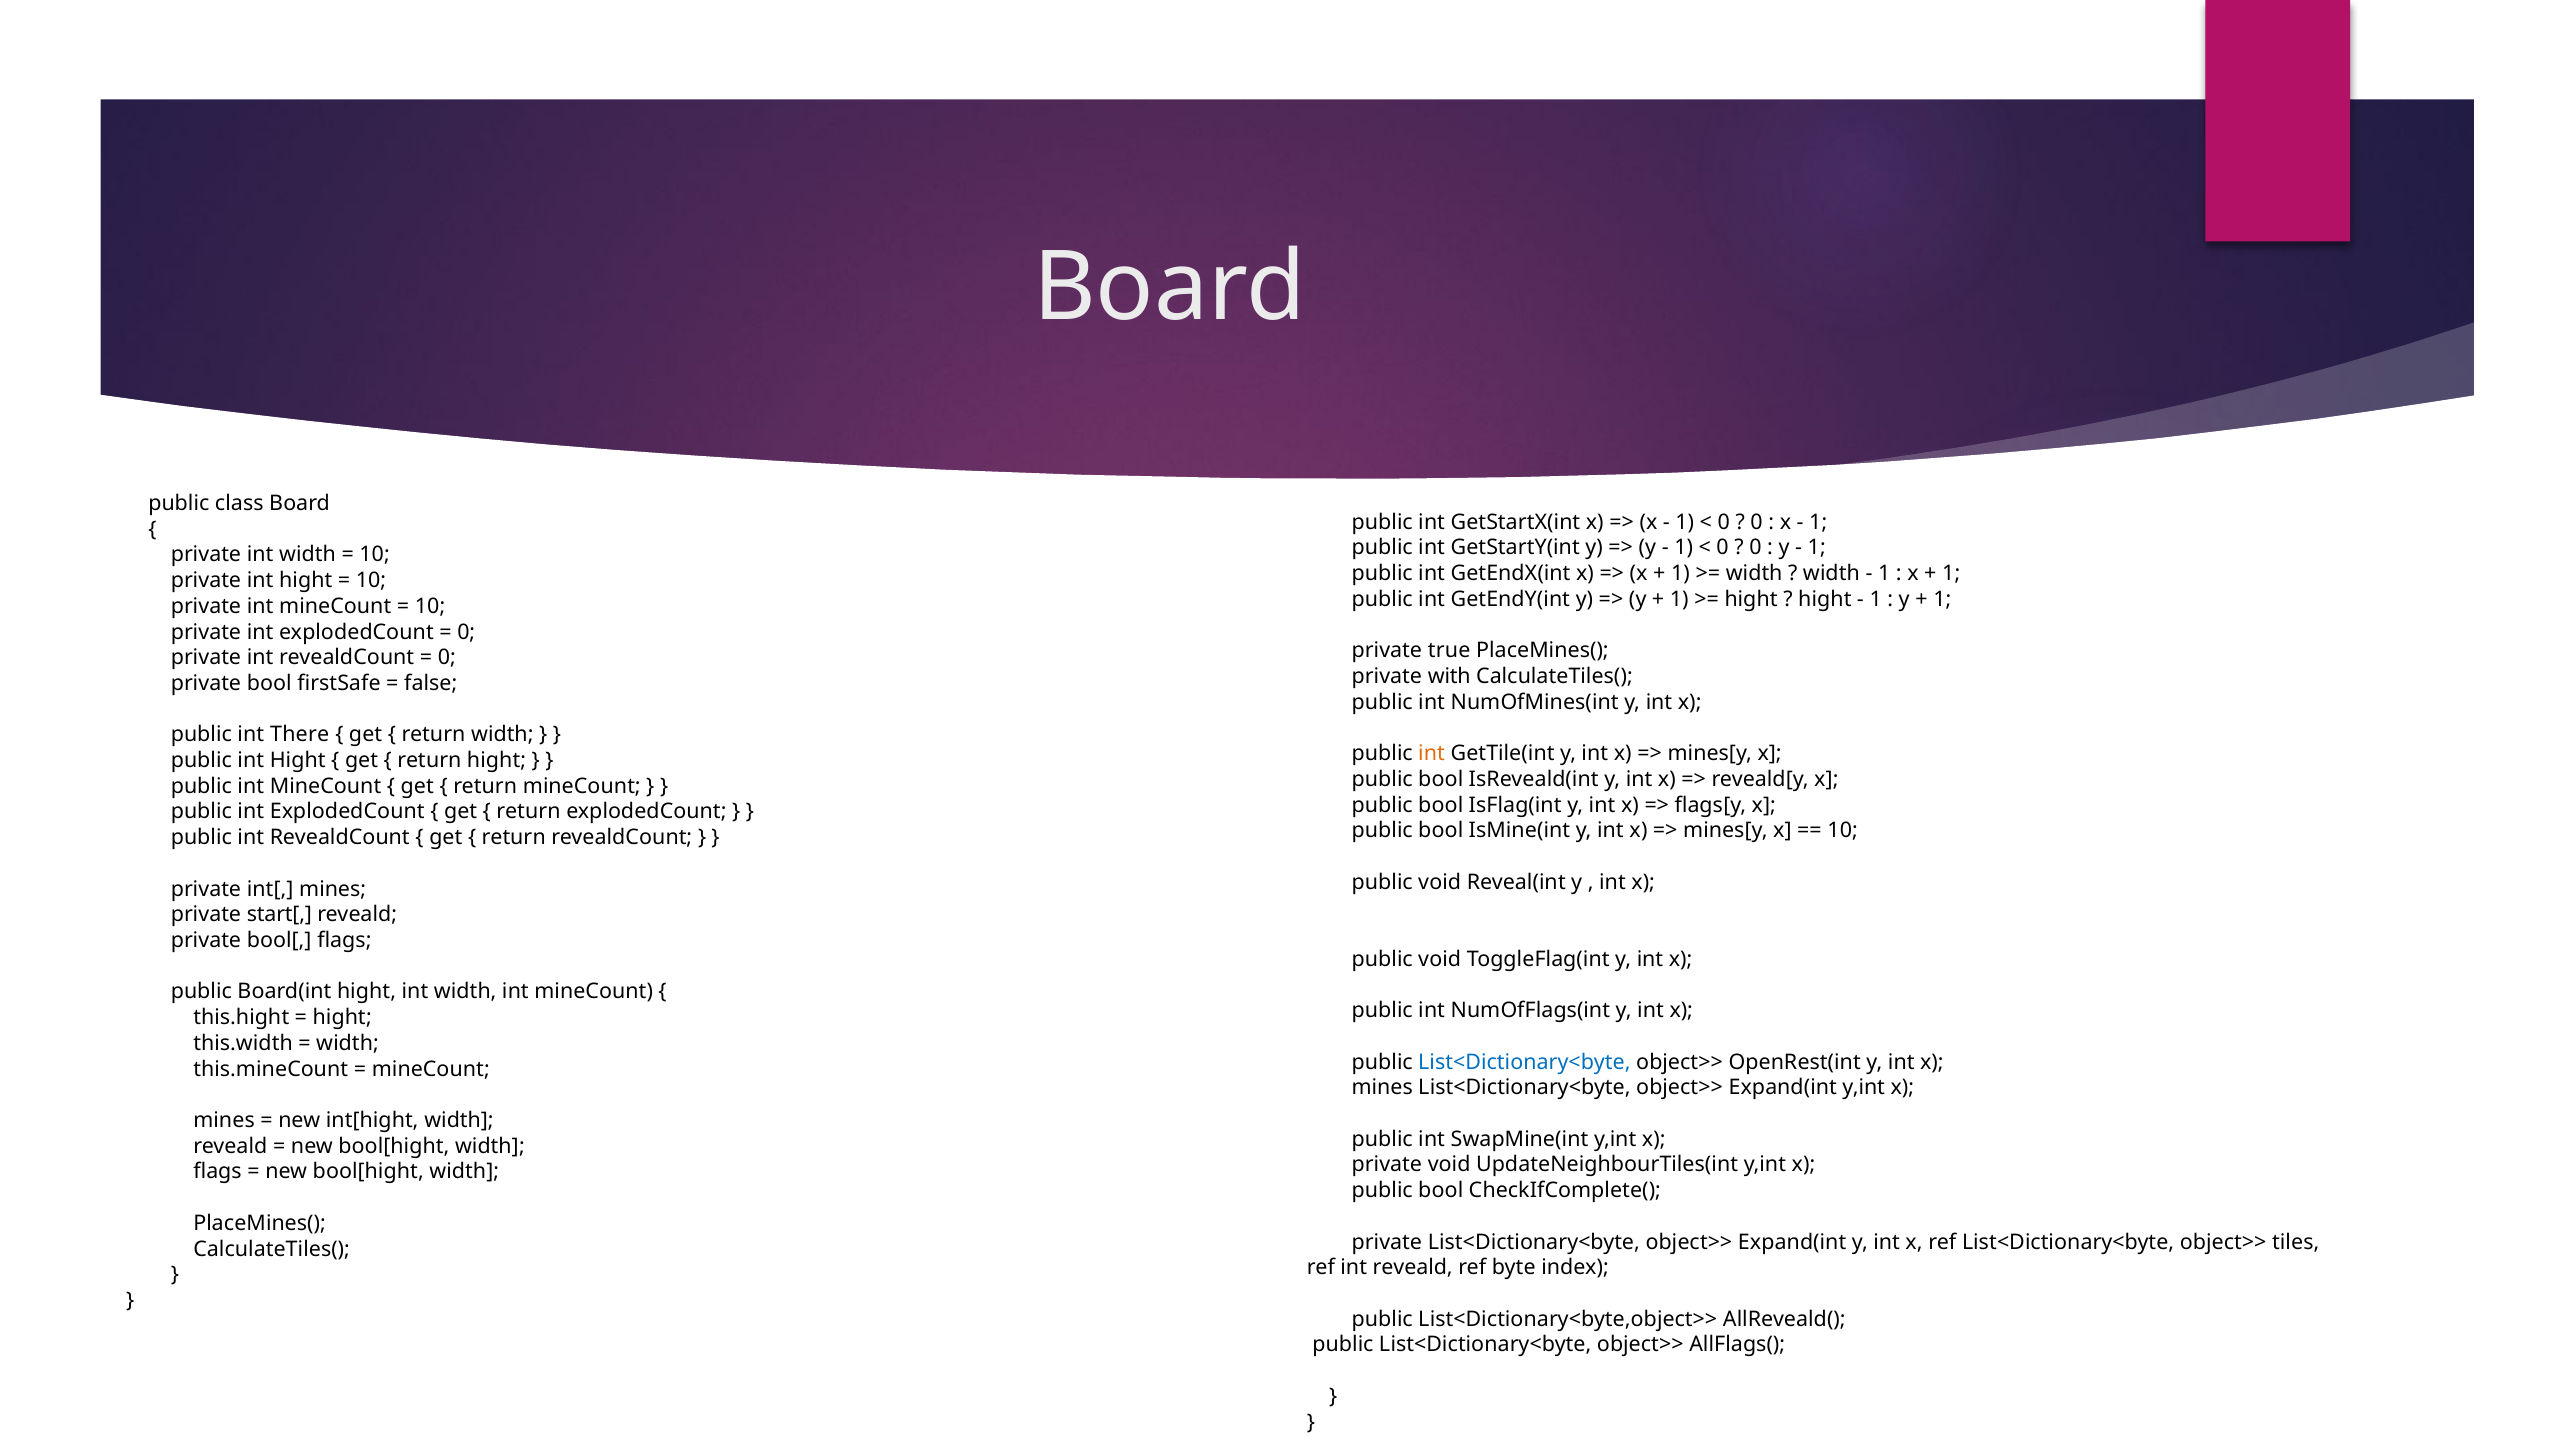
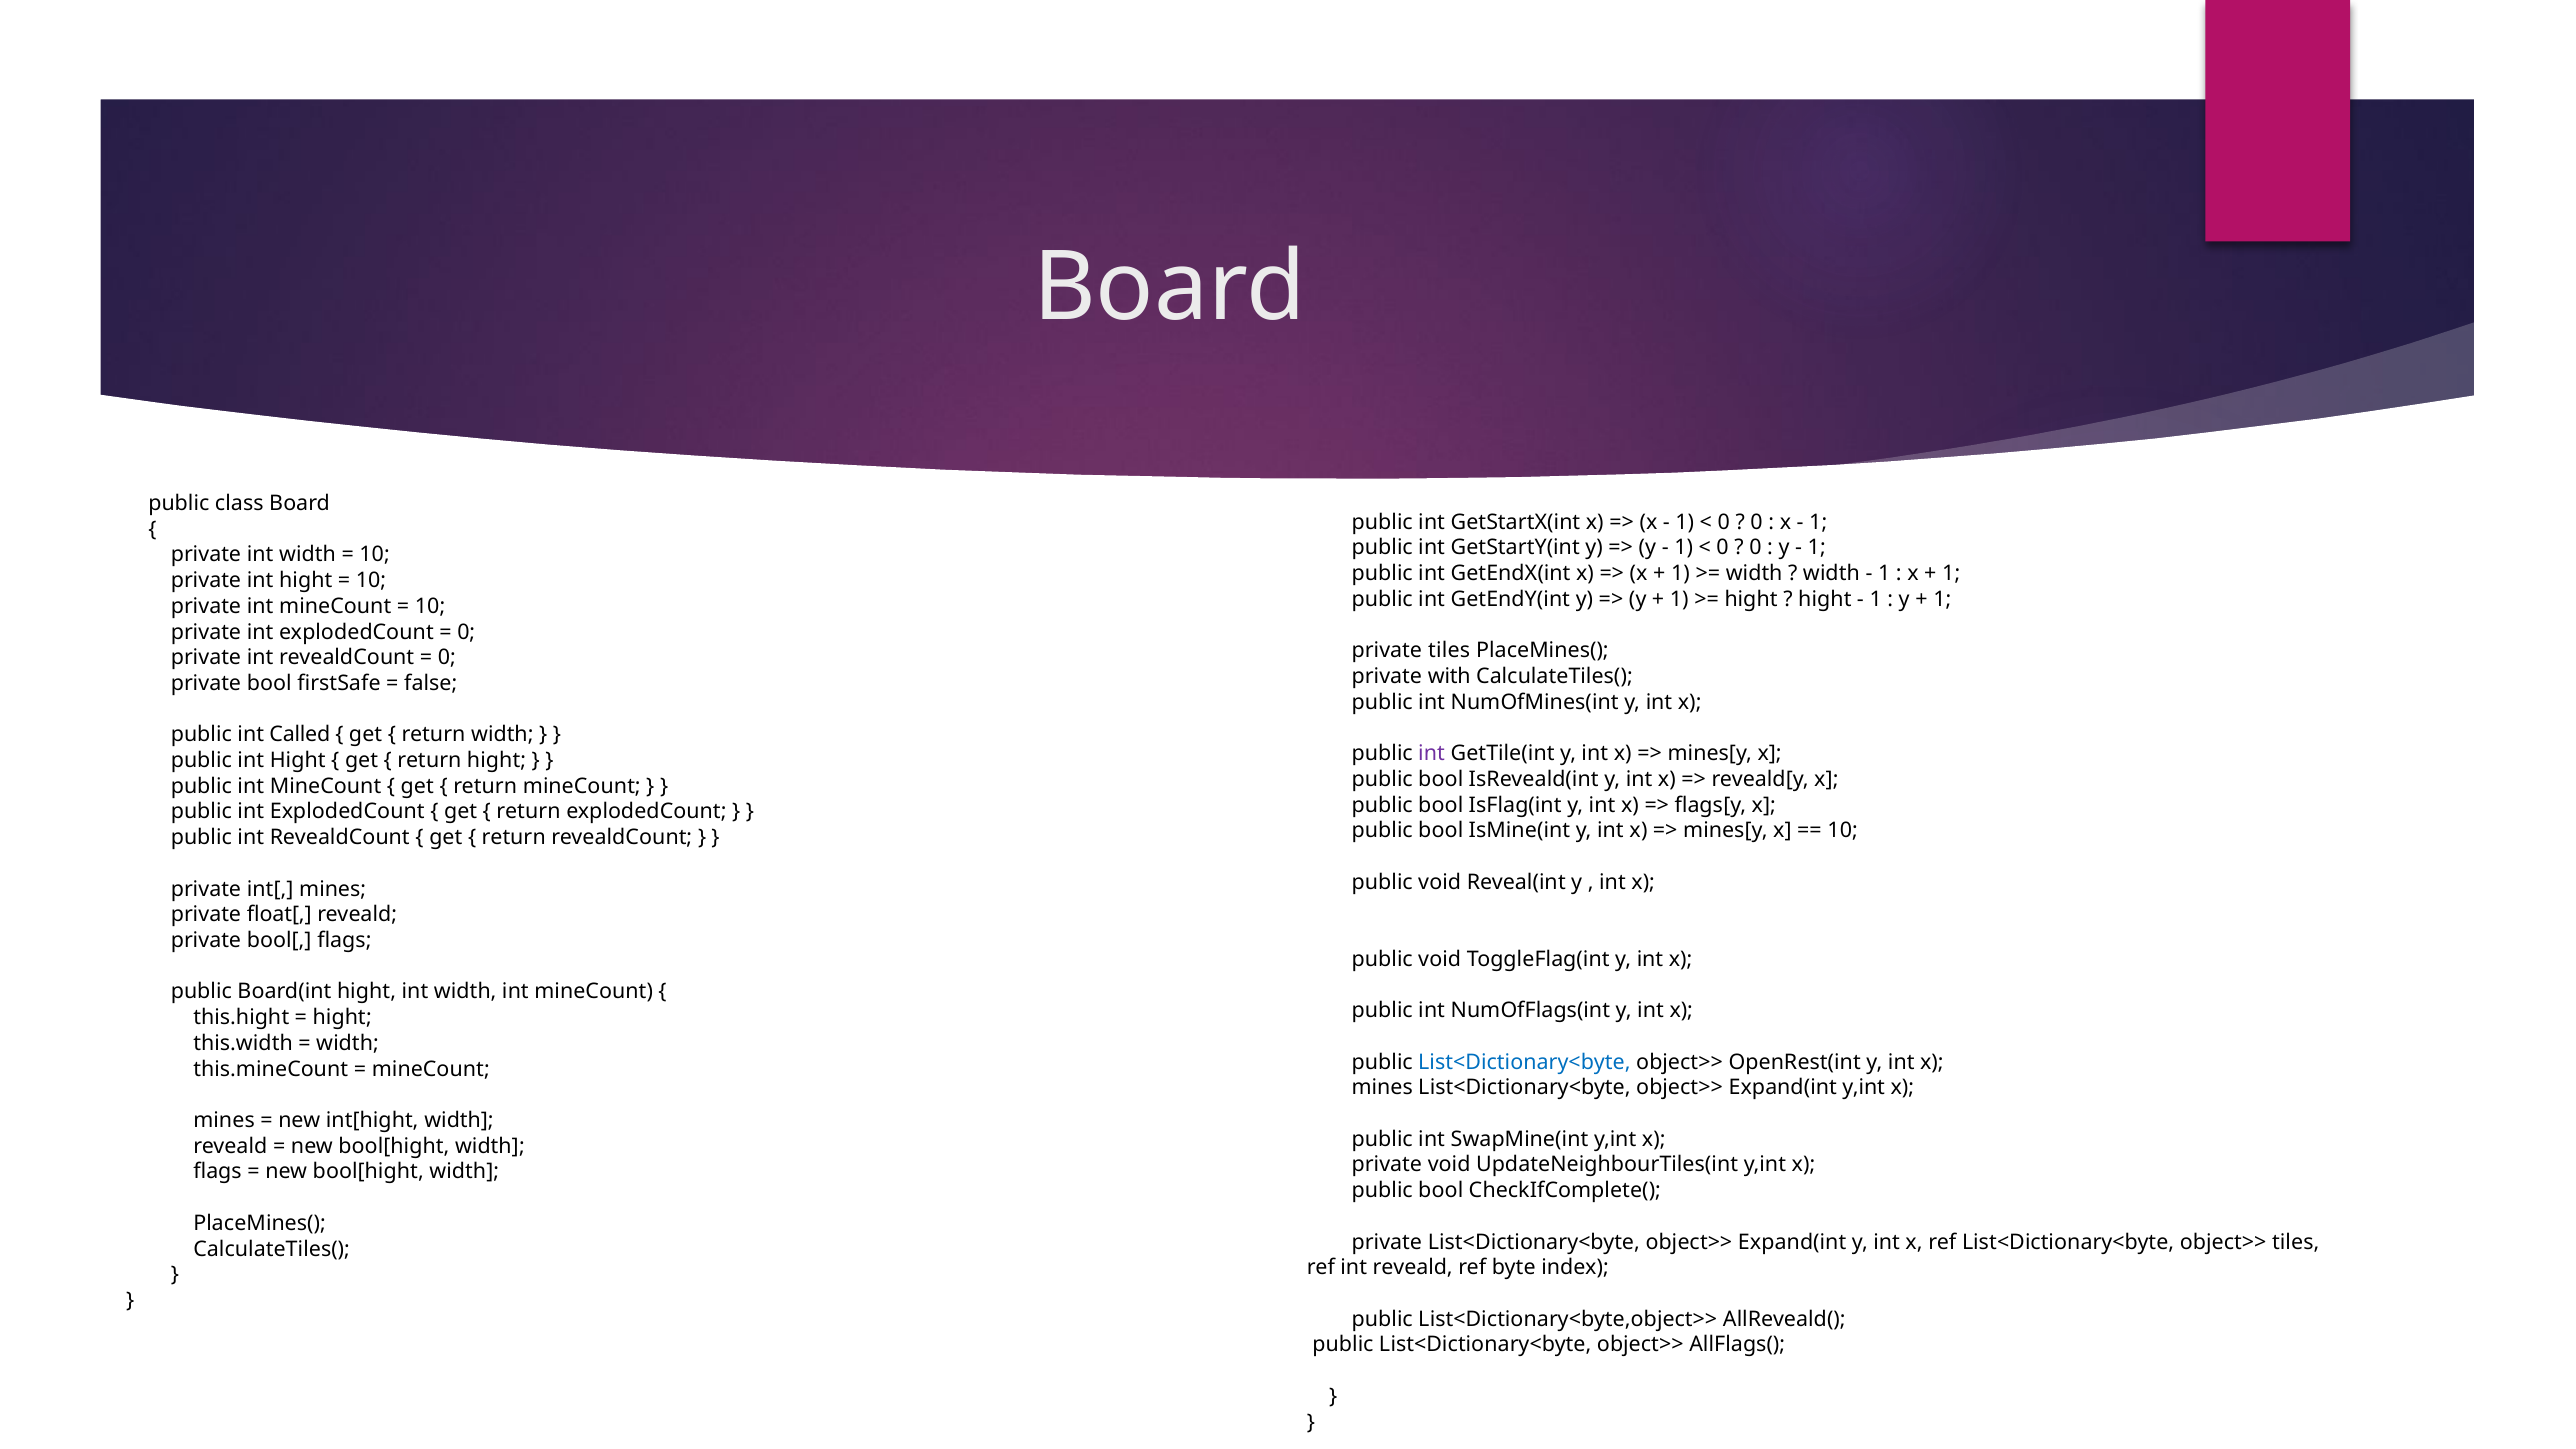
private true: true -> tiles (1449, 651)
There: There -> Called (300, 735)
int colour: orange -> purple (1432, 754)
start[: start[ -> float[ (279, 915)
